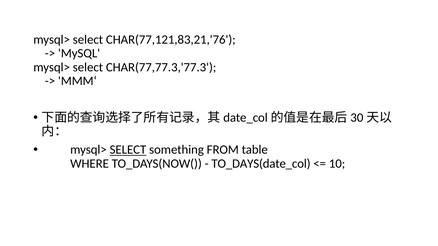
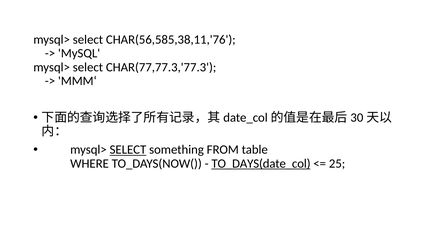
CHAR(77,121,83,21,'76: CHAR(77,121,83,21,'76 -> CHAR(56,585,38,11,'76 (171, 40)
TO_DAYS(date_col underline: none -> present (261, 164)
10: 10 -> 25 (337, 164)
